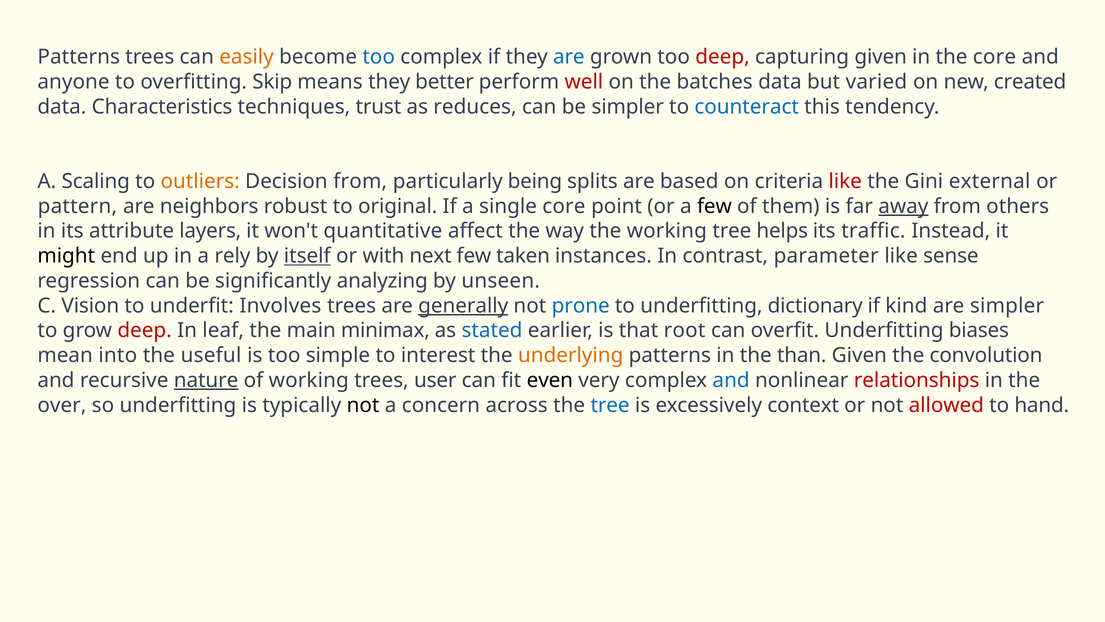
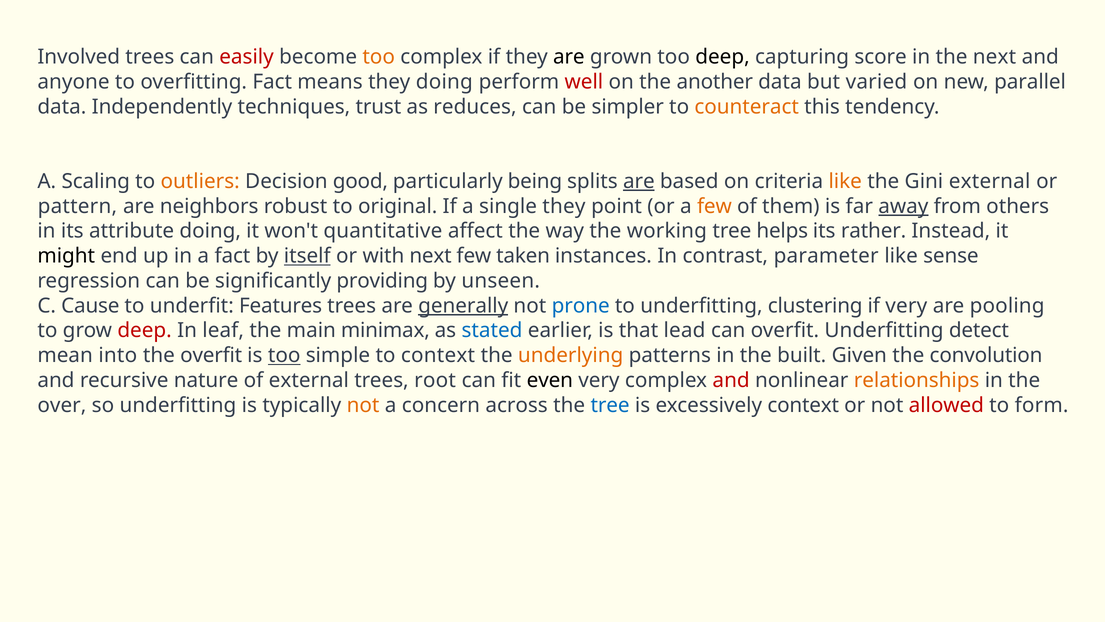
Patterns: Patterns -> Involved (79, 57)
easily colour: orange -> red (247, 57)
too colour: blue -> orange (379, 57)
are colour: blue -> black (569, 57)
deep colour: red -> black (723, 57)
capturing given: given -> score (881, 57)
the core: core -> next (994, 57)
overfitting Skip: Skip -> Fact (272, 82)
they better: better -> doing (444, 82)
batches: batches -> another (715, 82)
created: created -> parallel (1030, 82)
Characteristics: Characteristics -> Independently (162, 107)
counteract colour: blue -> orange (747, 107)
Decision from: from -> good (360, 181)
are underline: none -> present (639, 181)
like colour: red -> orange (845, 181)
single core: core -> they (564, 206)
few colour: black -> orange (714, 206)
attribute layers: layers -> doing (210, 231)
traffic: traffic -> rather (874, 231)
a rely: rely -> fact (232, 256)
analyzing: analyzing -> providing (382, 281)
Vision: Vision -> Cause (90, 306)
Involves: Involves -> Features (281, 306)
dictionary: dictionary -> clustering (815, 306)
if kind: kind -> very (906, 306)
are simpler: simpler -> pooling (1007, 306)
root: root -> lead (685, 330)
biases: biases -> detect (979, 330)
the useful: useful -> overfit (211, 355)
too underline: none -> present (284, 355)
to interest: interest -> context (438, 355)
than: than -> built (802, 355)
nature underline: present -> none (206, 380)
of working: working -> external (309, 380)
user: user -> root (435, 380)
and colour: blue -> red (731, 380)
relationships colour: red -> orange (917, 380)
not colour: black -> orange (363, 405)
hand: hand -> form (1042, 405)
